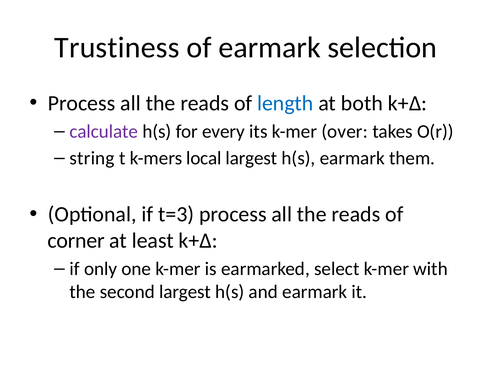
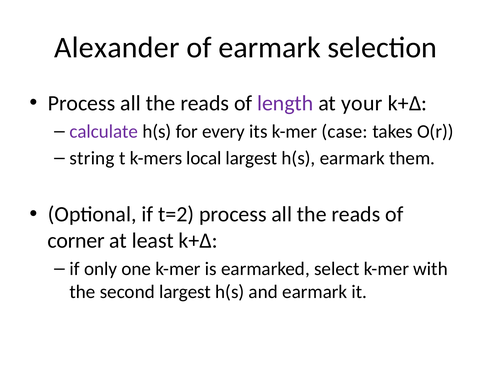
Trustiness: Trustiness -> Alexander (117, 48)
length colour: blue -> purple (285, 103)
both: both -> your (362, 103)
over: over -> case (345, 131)
t=3: t=3 -> t=2 (176, 214)
